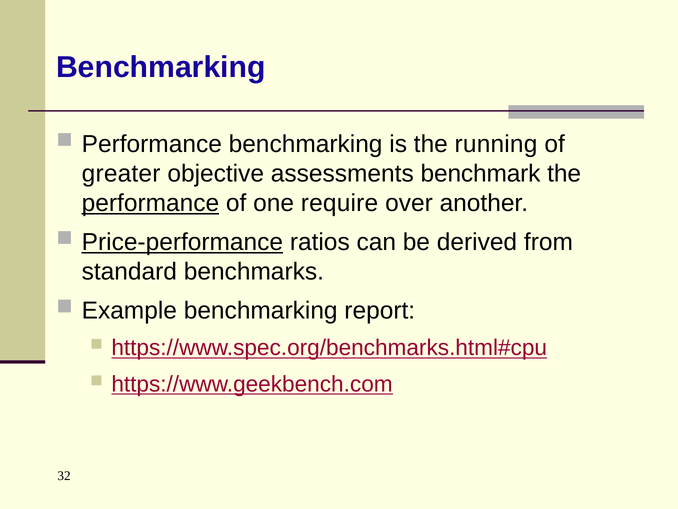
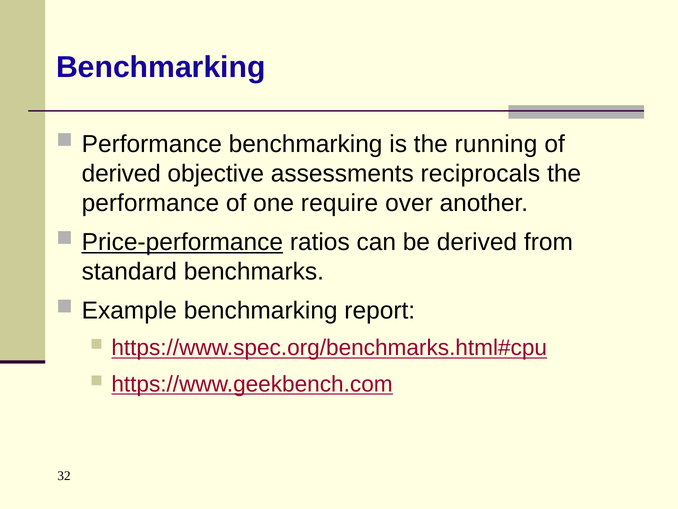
greater: greater -> derived (121, 173)
benchmark: benchmark -> reciprocals (480, 173)
performance underline: present -> none (150, 203)
